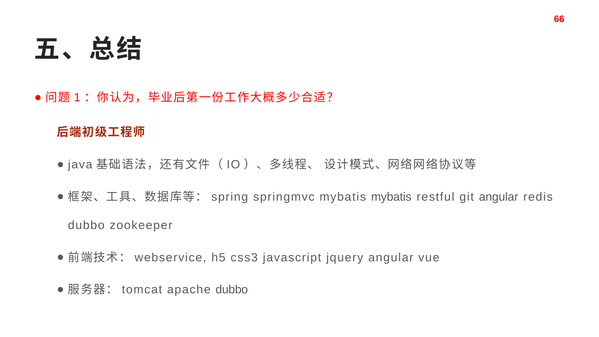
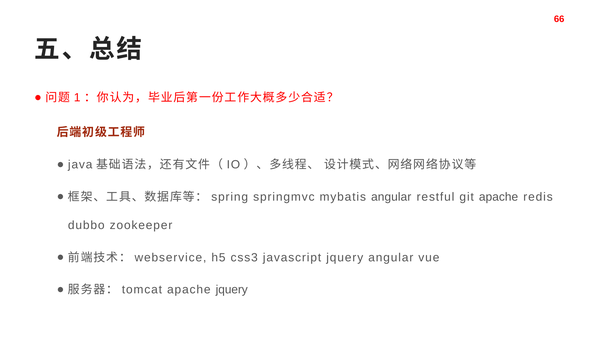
mybatis mybatis: mybatis -> angular (391, 197)
git angular: angular -> apache (499, 197)
apache dubbo: dubbo -> jquery (232, 290)
